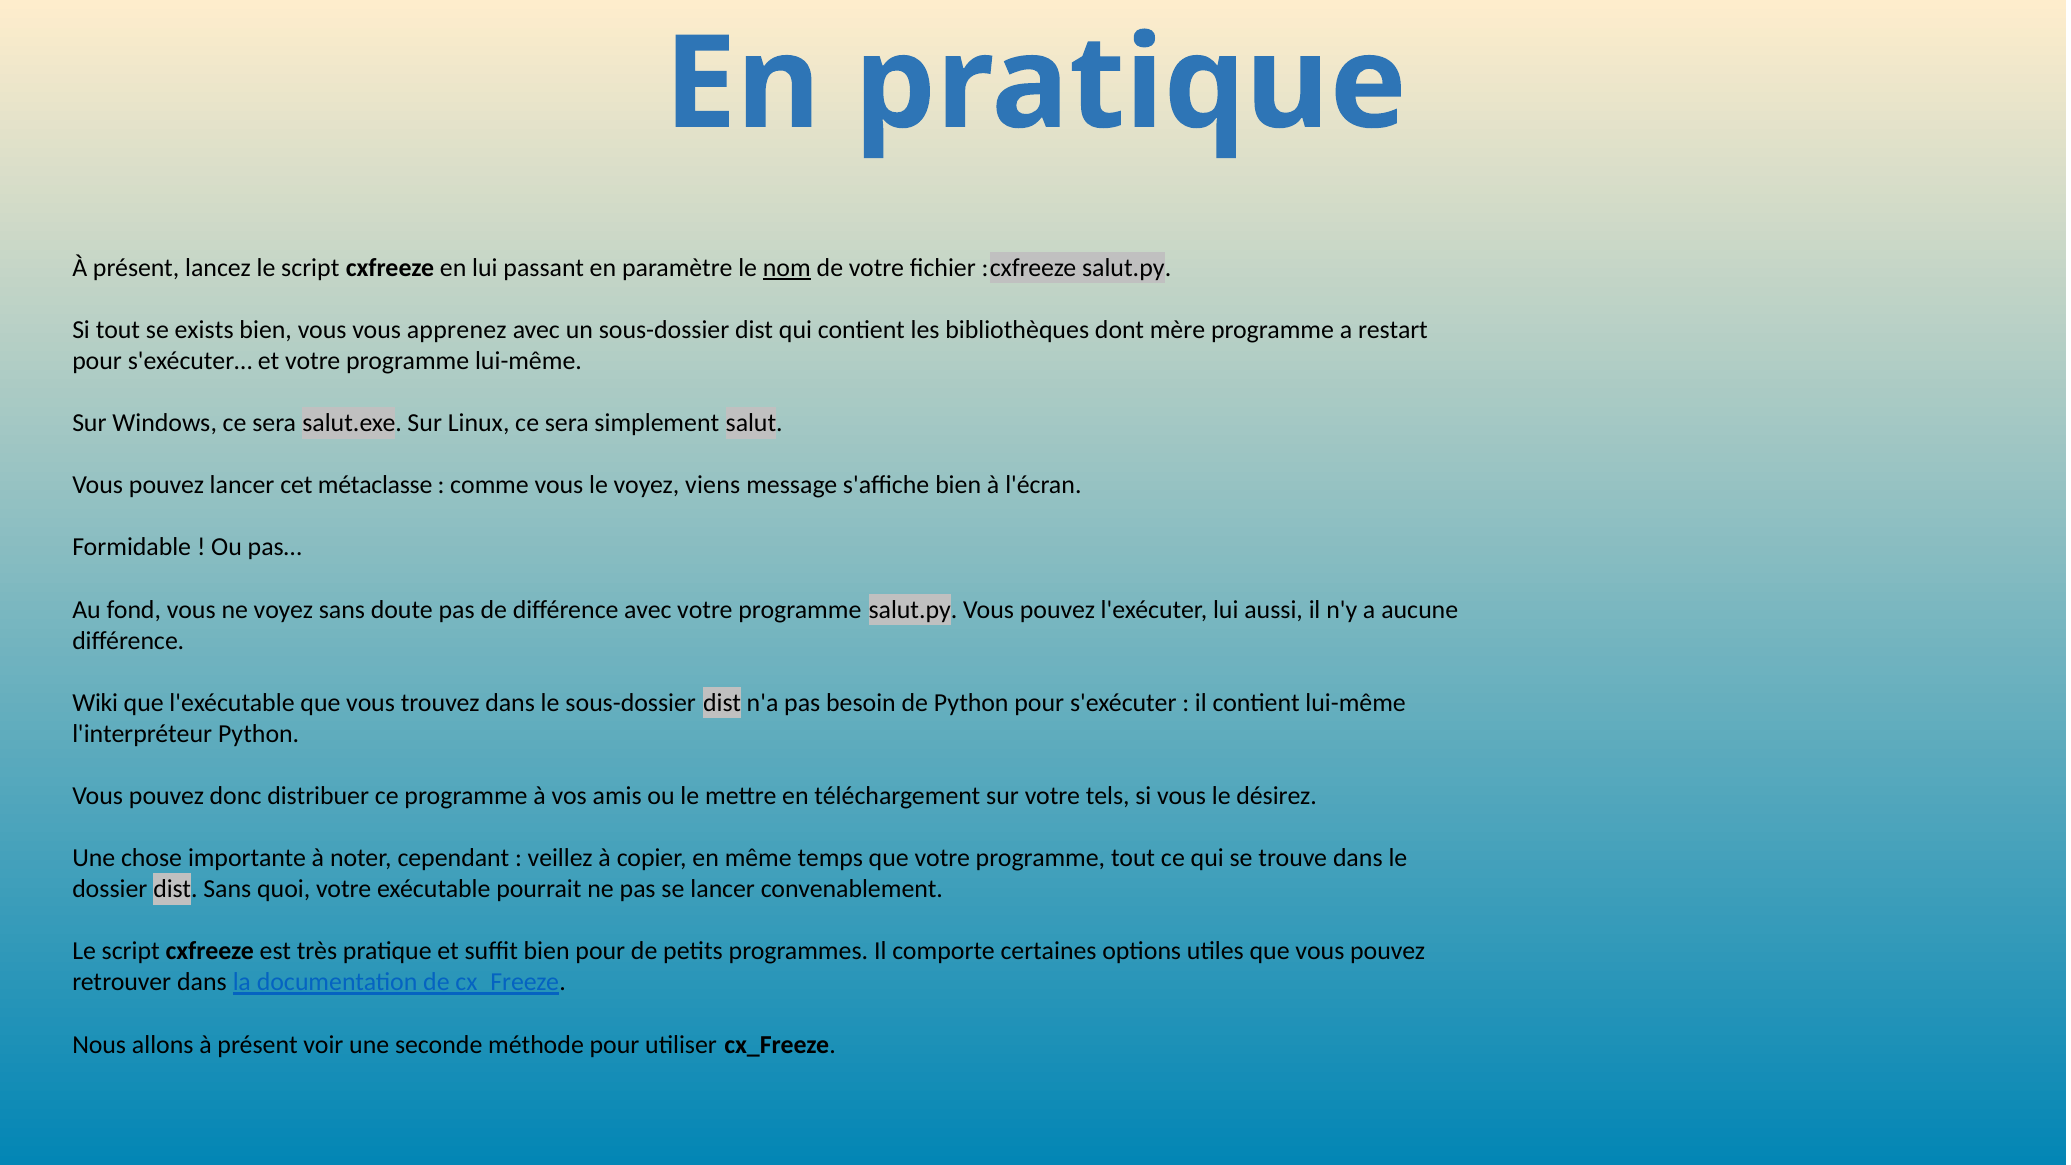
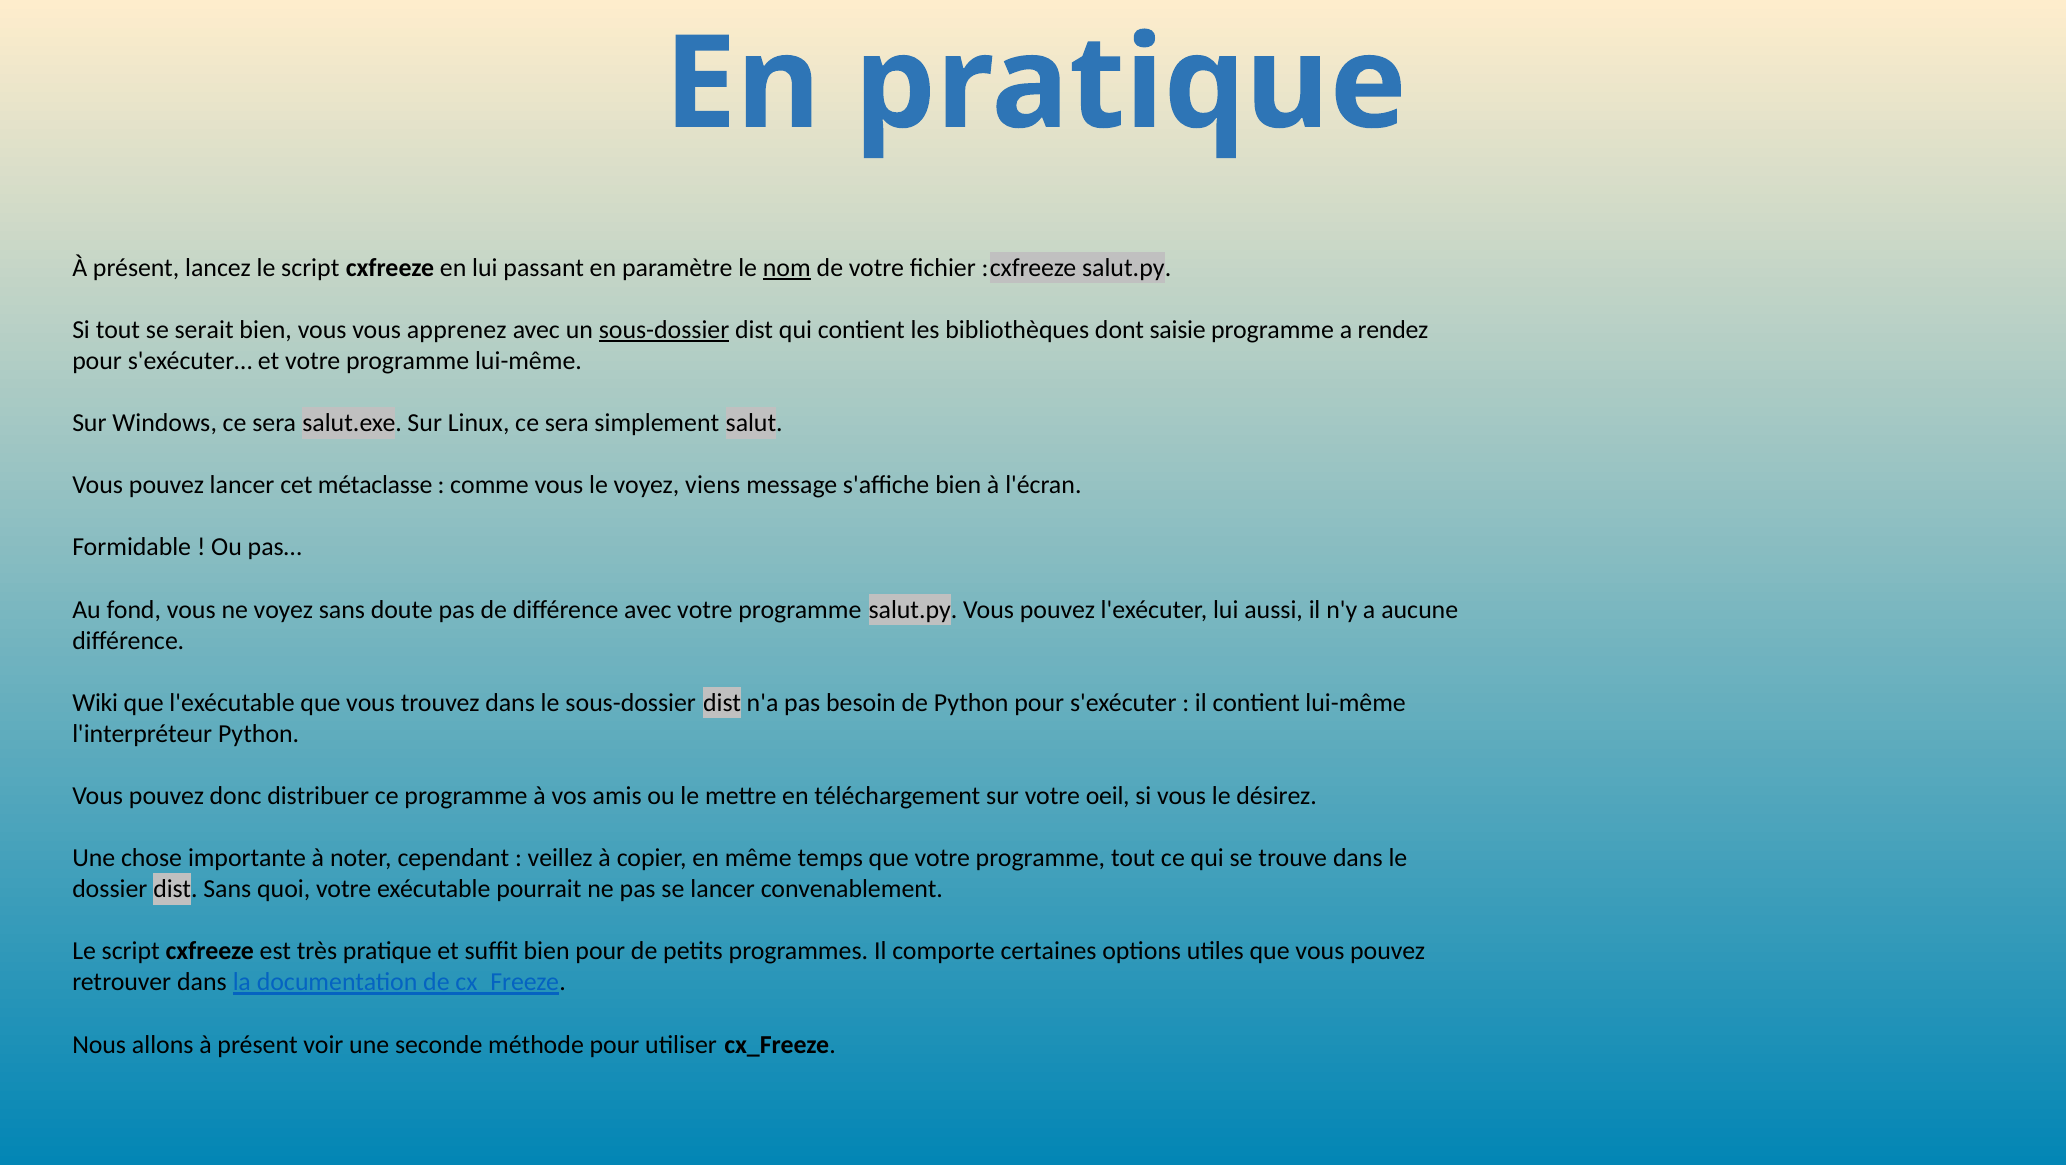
exists: exists -> serait (204, 330)
sous-dossier underline: none -> present (664, 330)
mère: mère -> saisie (1178, 330)
restart: restart -> rendez (1393, 330)
tels: tels -> oeil (1108, 796)
